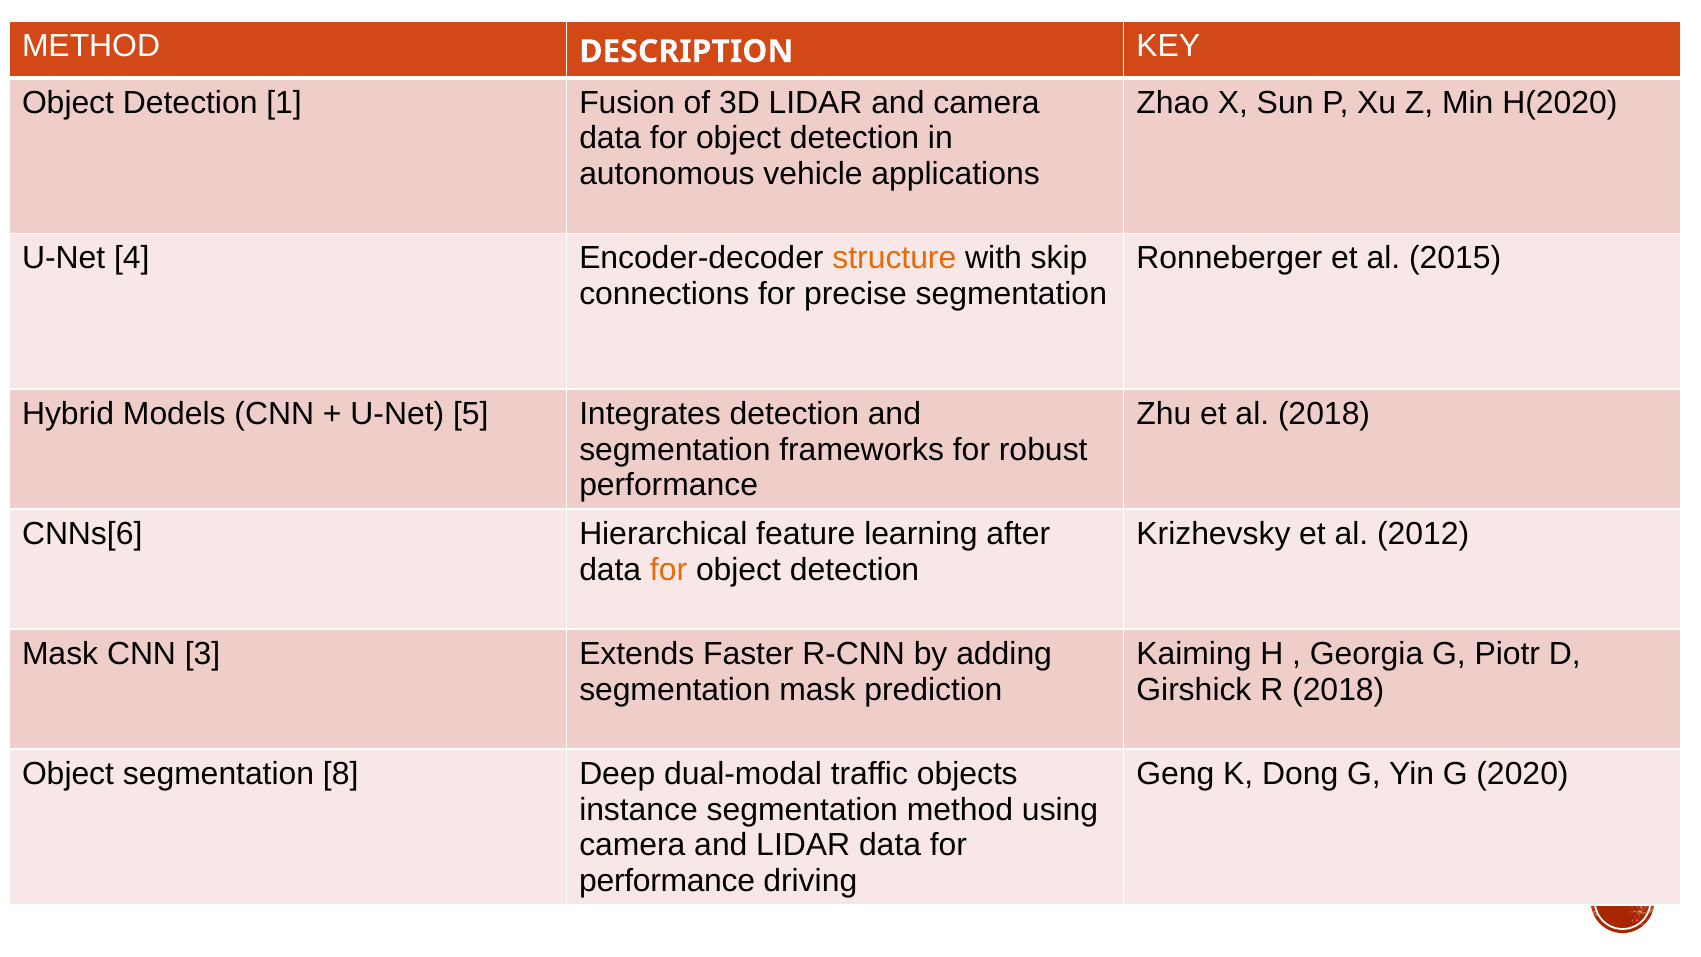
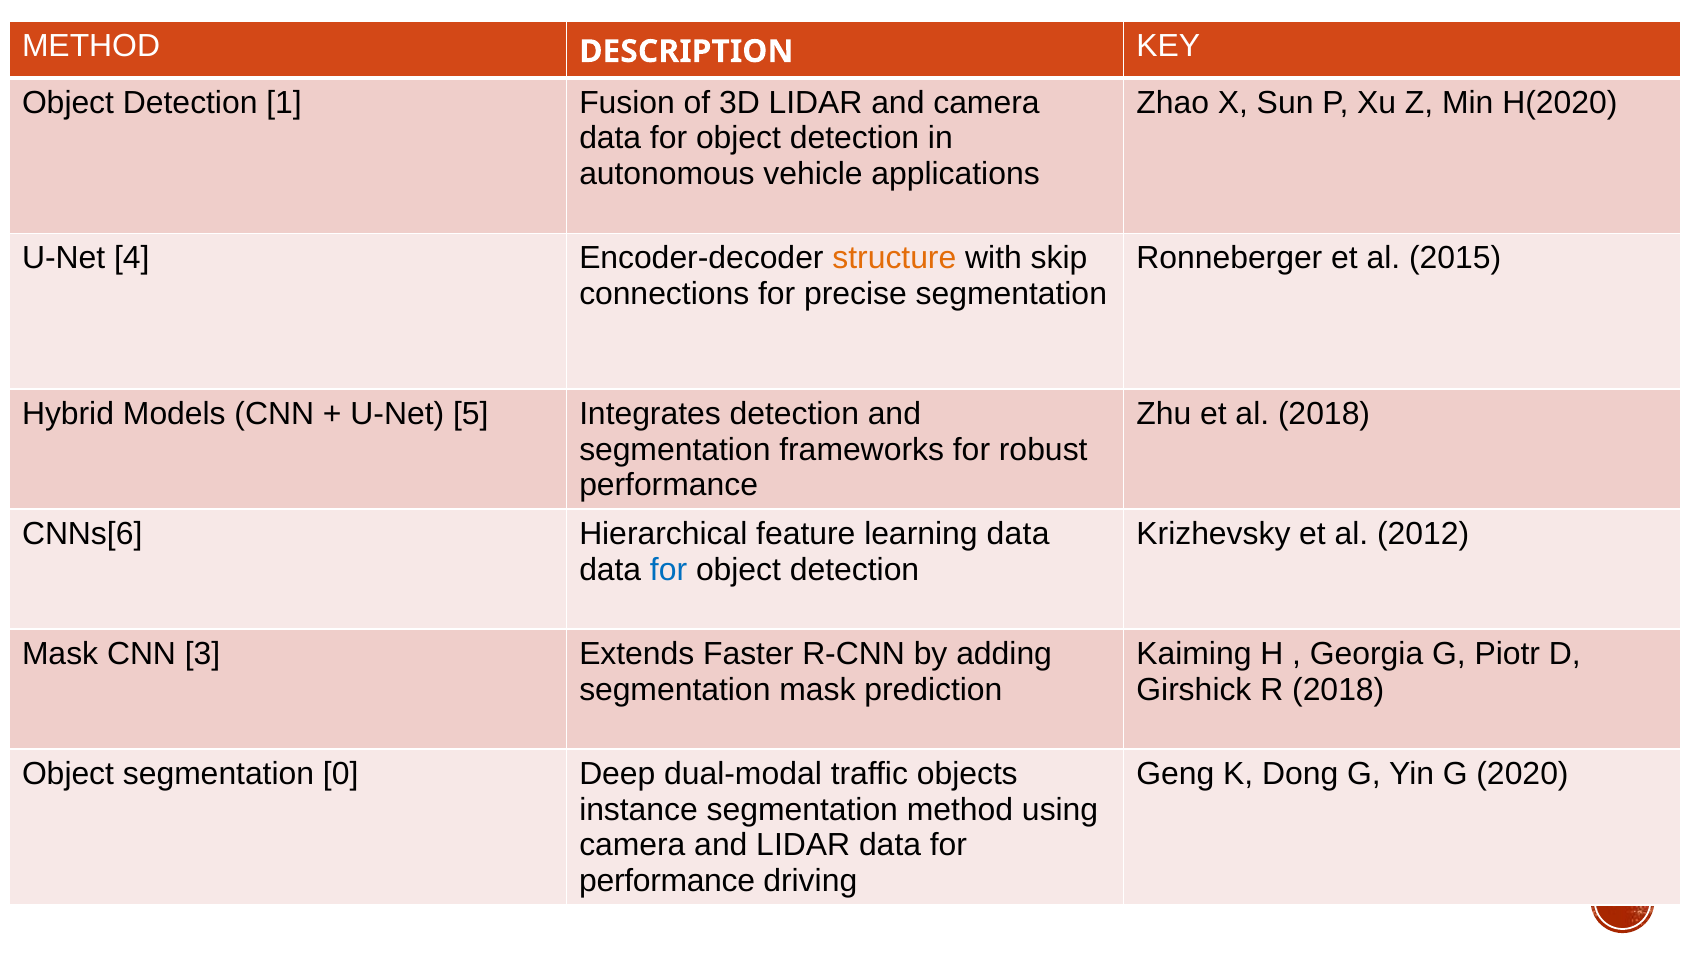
learning after: after -> data (1018, 534)
for colour: orange -> blue (669, 570)
8: 8 -> 0 (341, 774)
